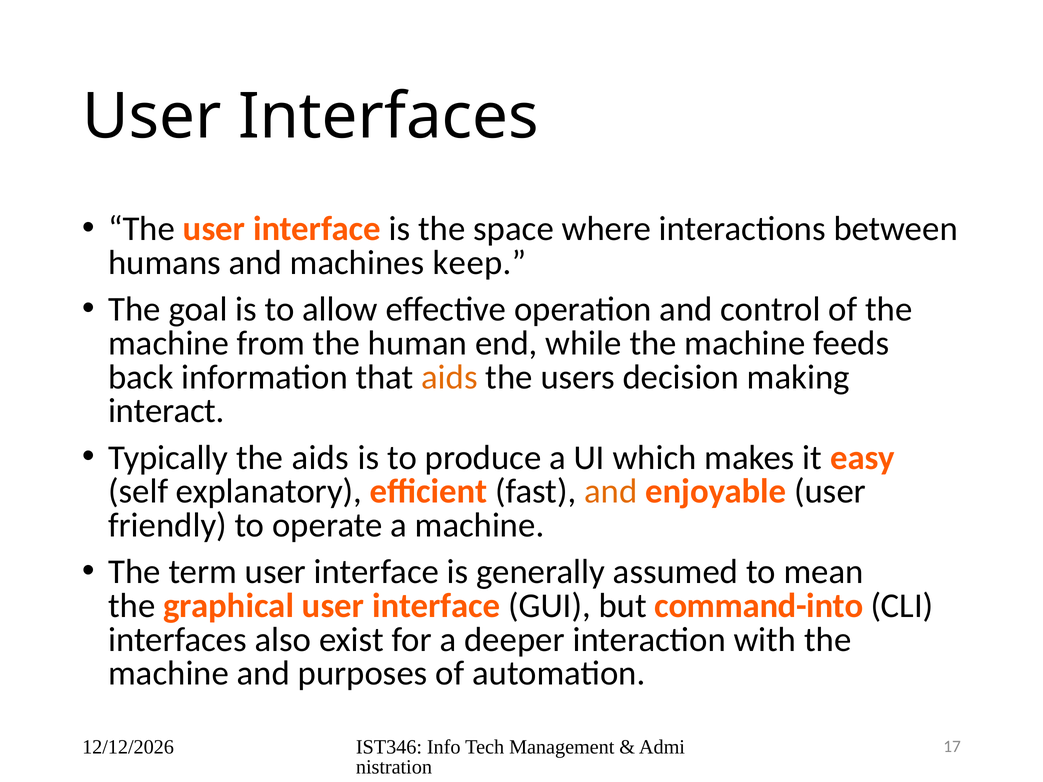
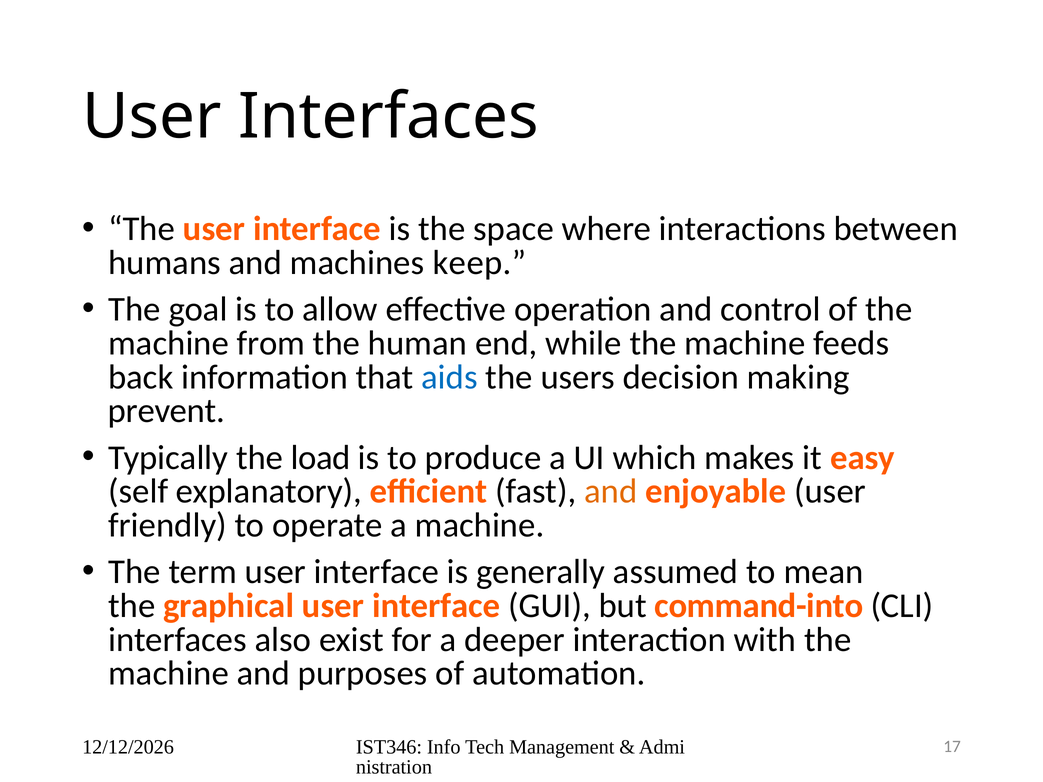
aids colour: orange -> blue (449, 377)
interact: interact -> prevent (166, 411)
the aids: aids -> load (321, 458)
